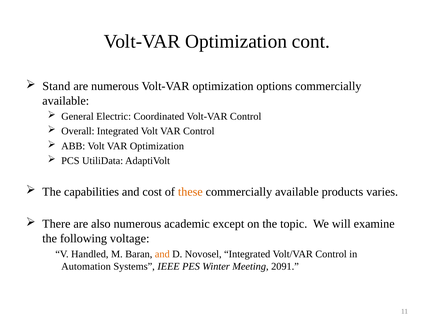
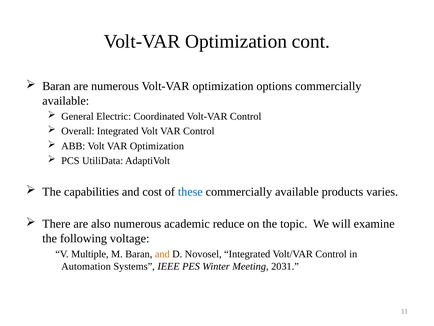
Stand: Stand -> Baran (56, 86)
these colour: orange -> blue (190, 192)
except: except -> reduce (229, 224)
Handled: Handled -> Multiple (90, 254)
2091: 2091 -> 2031 (285, 266)
